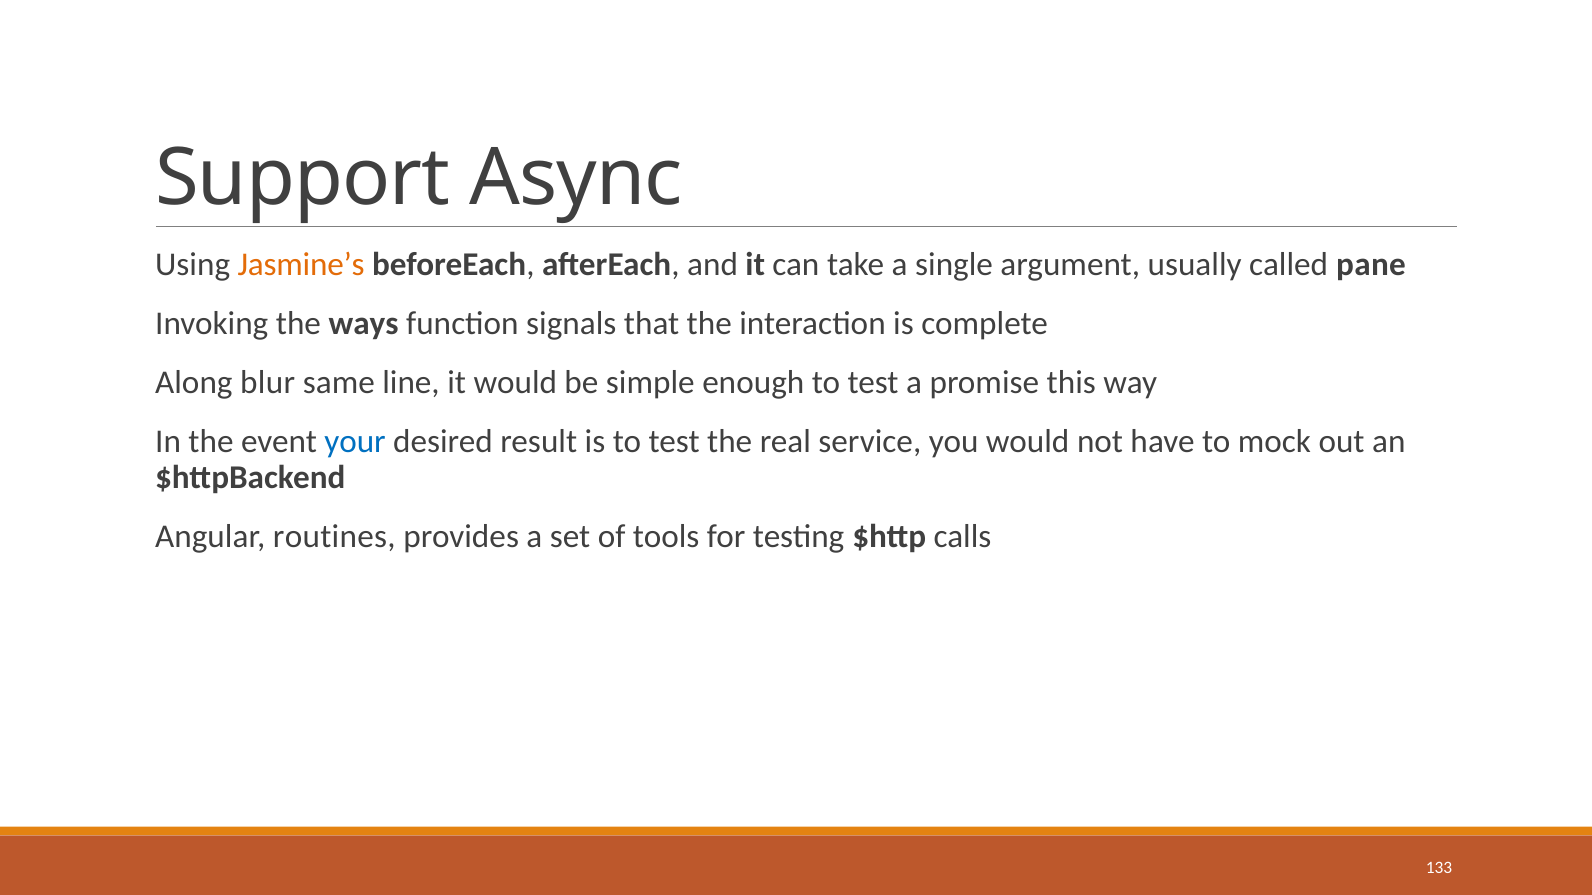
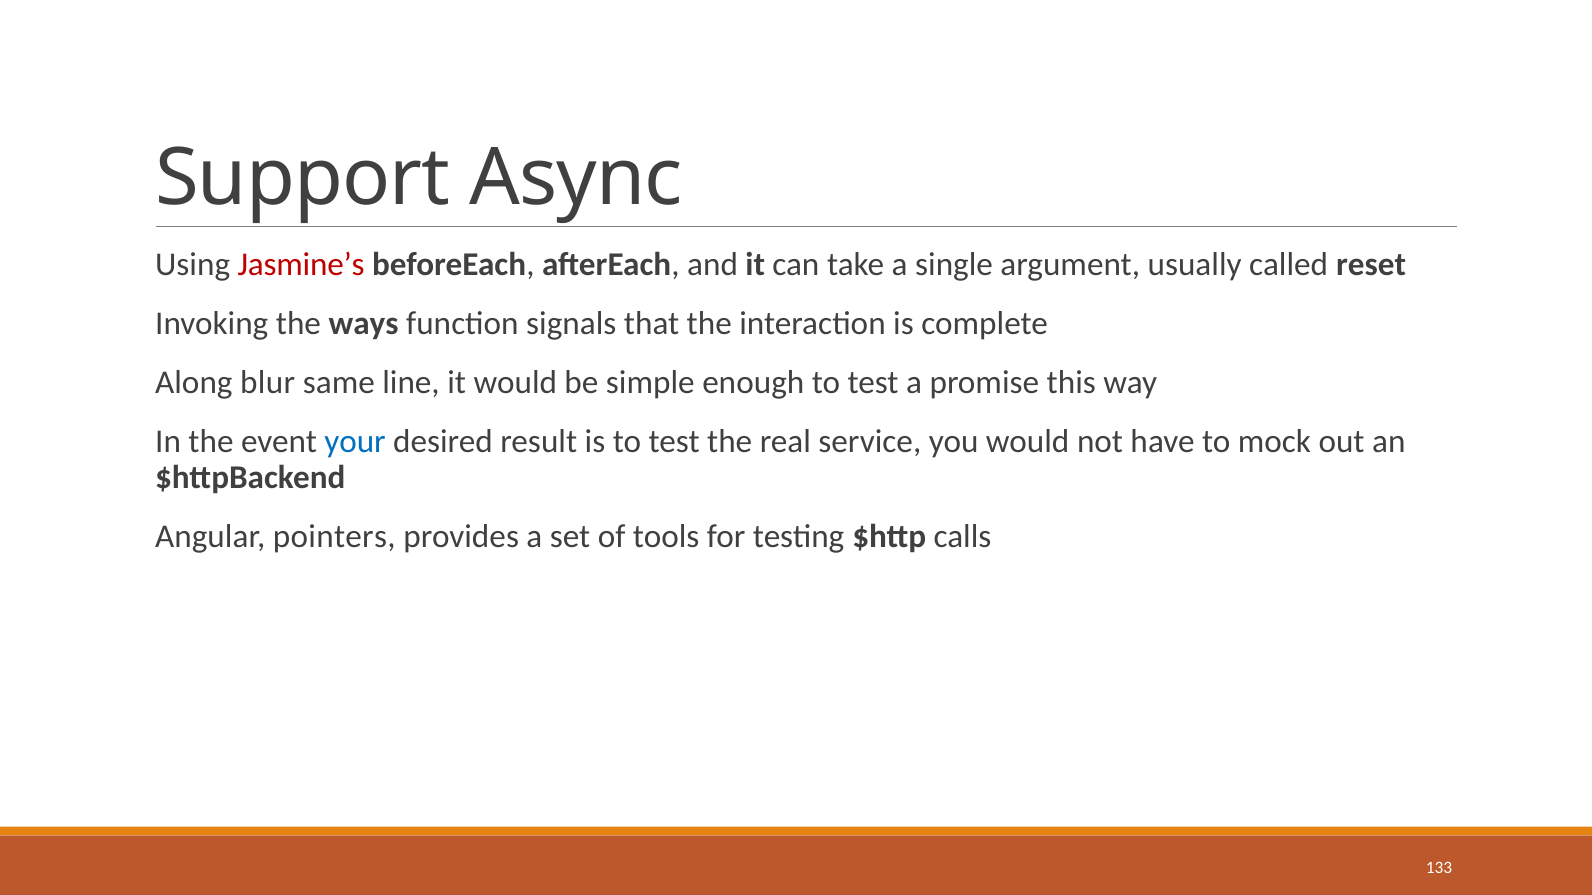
Jasmine’s colour: orange -> red (301, 265)
pane: pane -> reset (1371, 265)
routines: routines -> pointers (334, 537)
